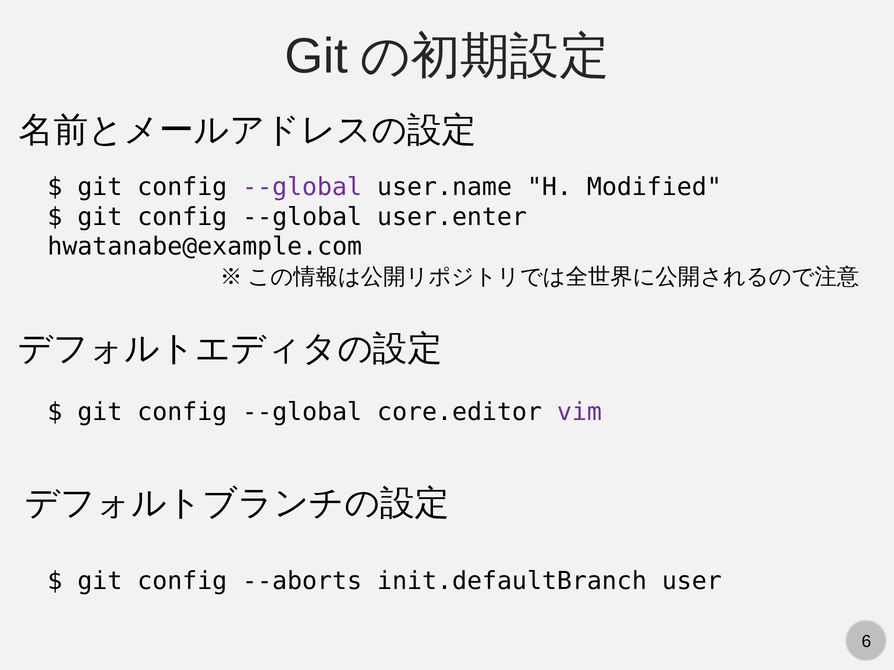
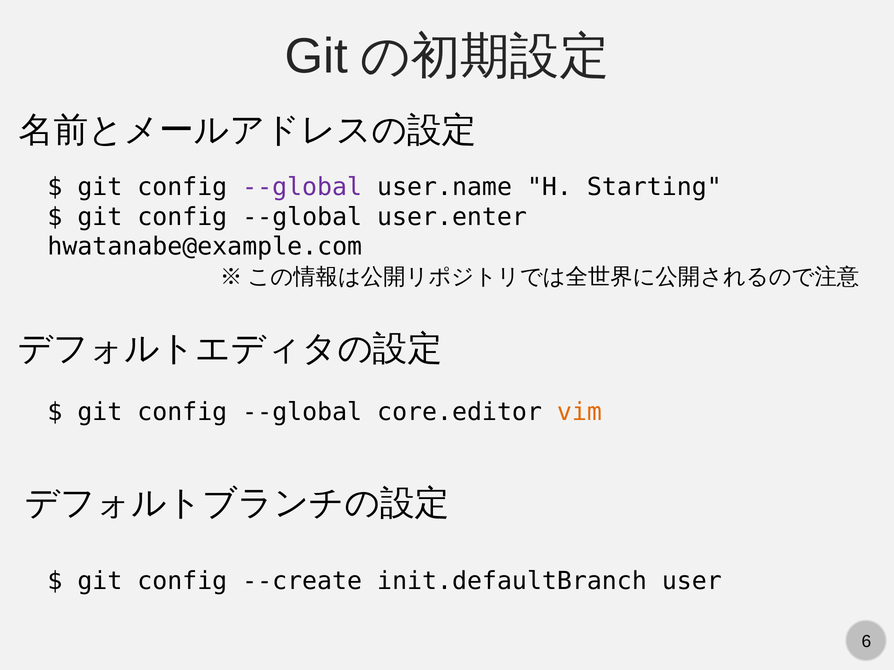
Modified: Modified -> Starting (654, 187)
vim colour: purple -> orange (579, 413)
--aborts: --aborts -> --create (302, 582)
